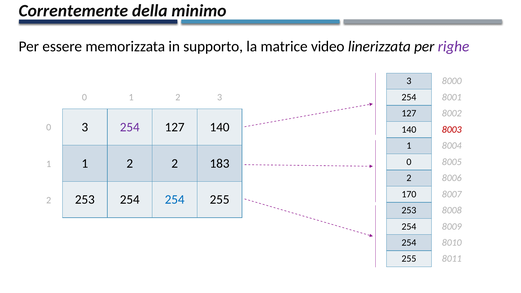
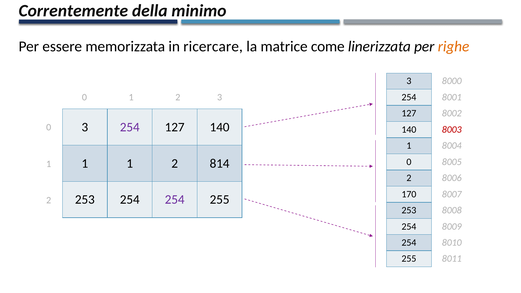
supporto: supporto -> ricercare (213, 47)
video: video -> come (328, 47)
righe colour: purple -> orange (454, 47)
2: 2 -> 1 (130, 163)
183: 183 -> 814 (220, 163)
254 colour: blue -> purple (175, 200)
